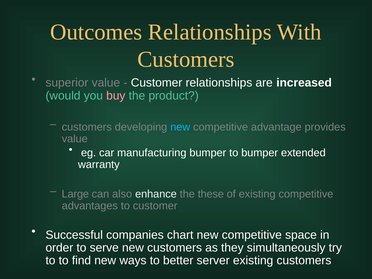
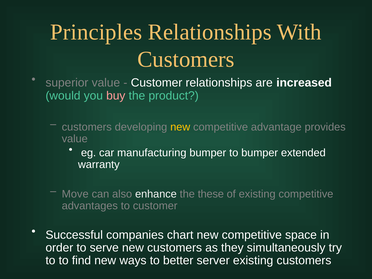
Outcomes: Outcomes -> Principles (96, 32)
new colour: light blue -> yellow (180, 127)
Large: Large -> Move (75, 194)
